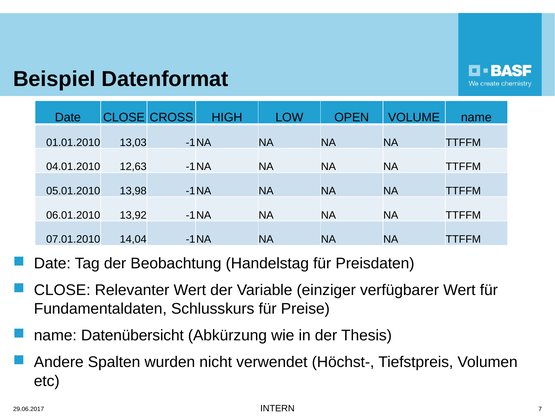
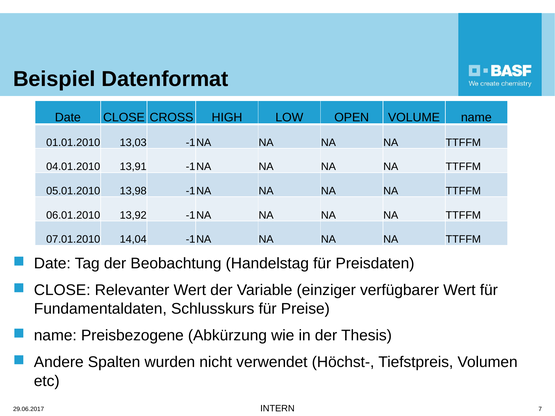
12,63: 12,63 -> 13,91 (133, 167)
Datenübersicht: Datenübersicht -> Preisbezogene (132, 336)
